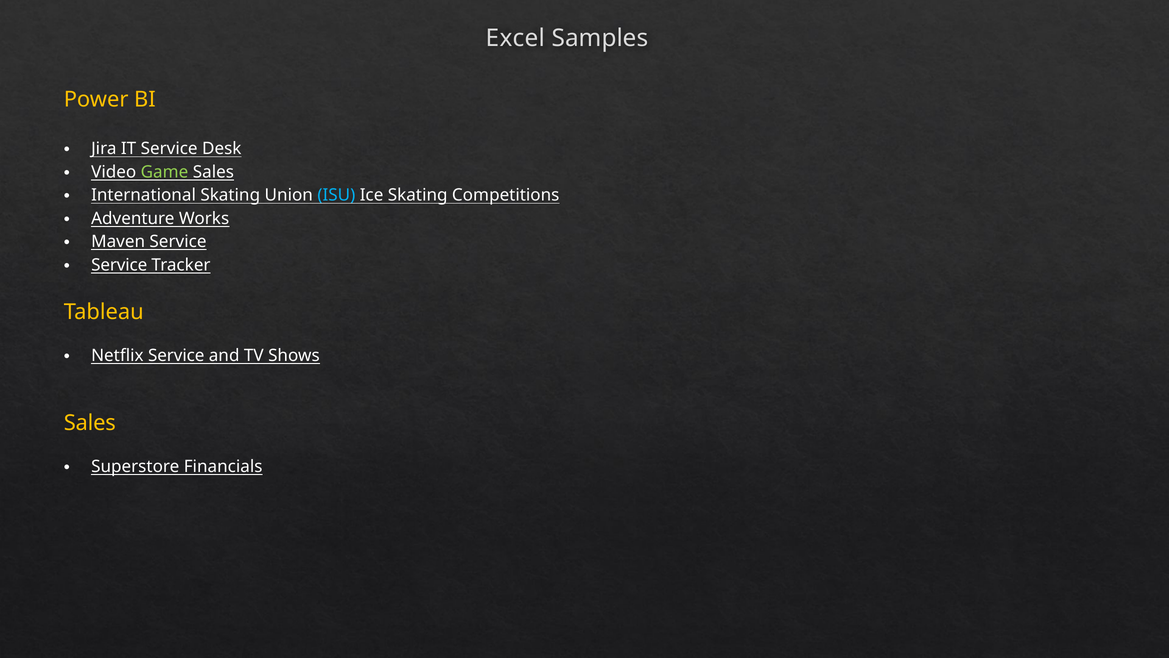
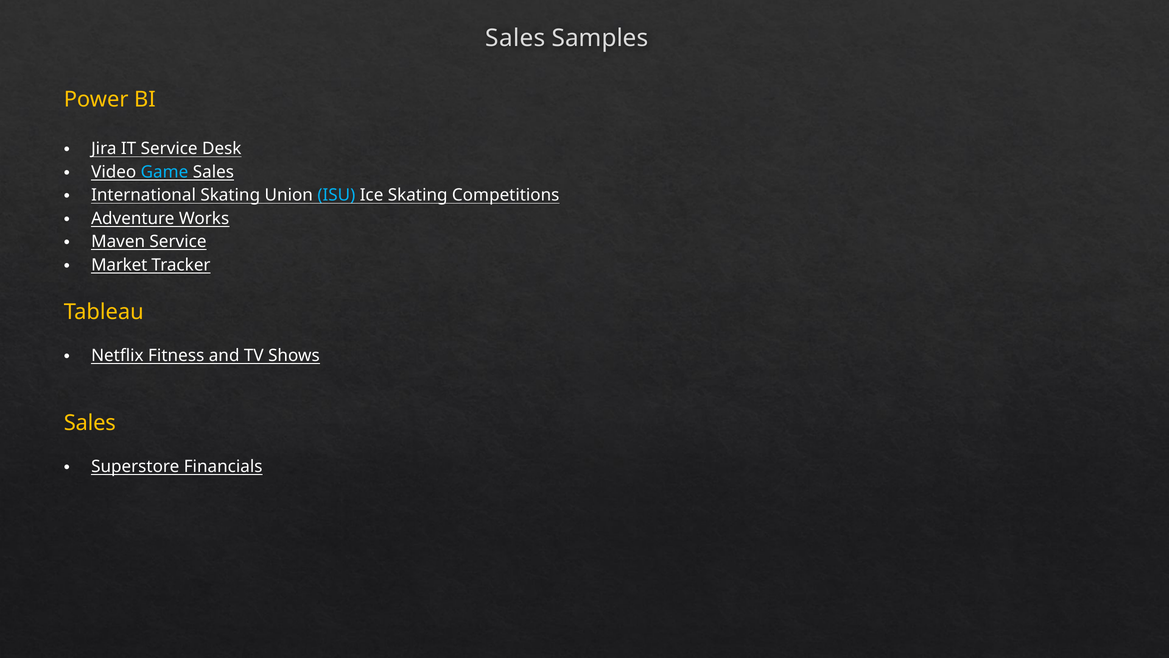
Excel: Excel -> Sales (515, 38)
Game colour: light green -> light blue (164, 172)
Service: Service -> Market (119, 265)
Netflix Service: Service -> Fitness (176, 355)
